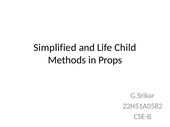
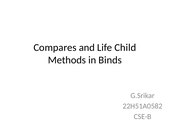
Simplified: Simplified -> Compares (55, 48)
Props: Props -> Binds (110, 60)
